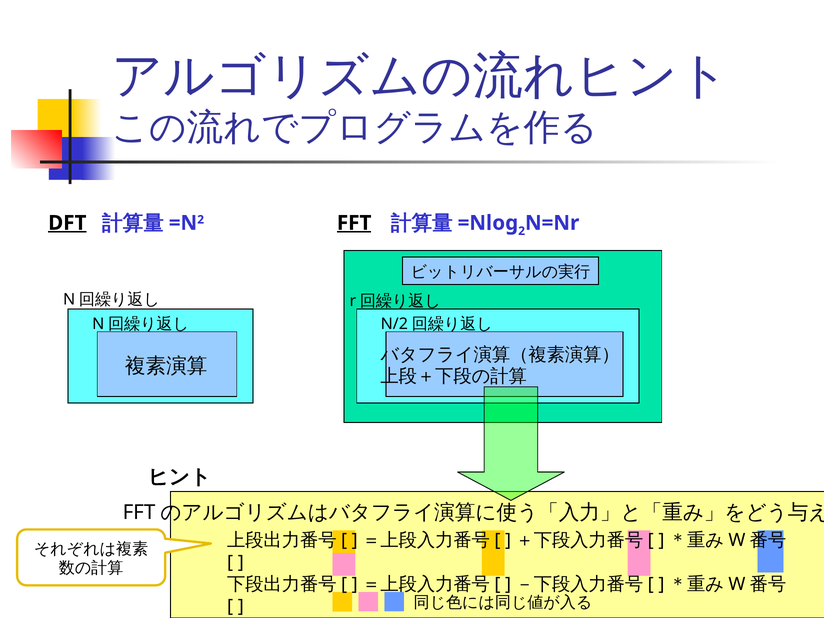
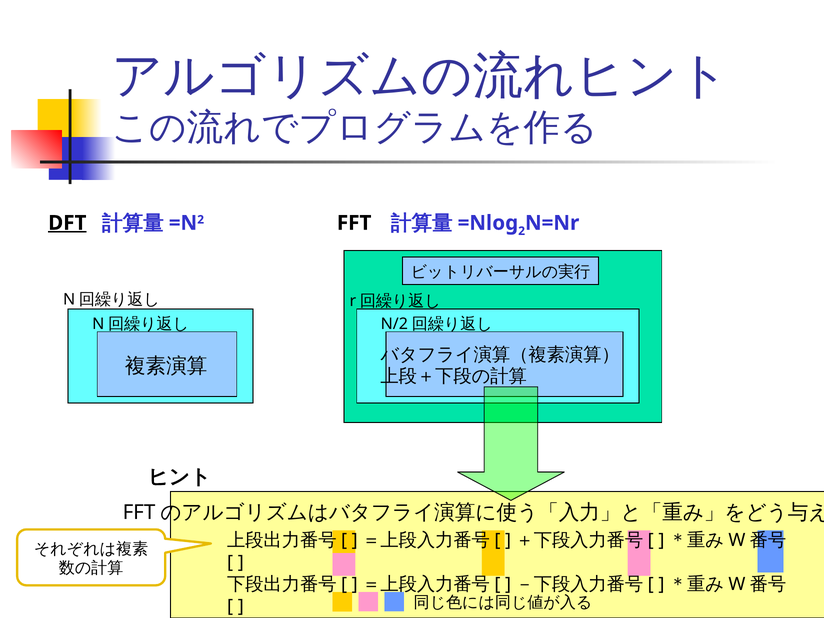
FFT underline: present -> none (354, 223)
